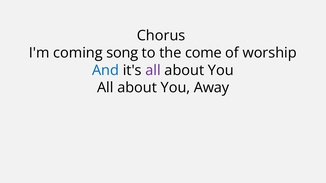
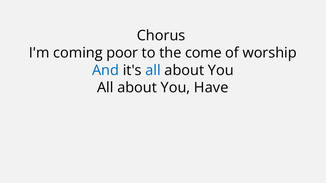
song: song -> poor (122, 53)
all colour: purple -> blue (153, 70)
Away: Away -> Have (211, 88)
